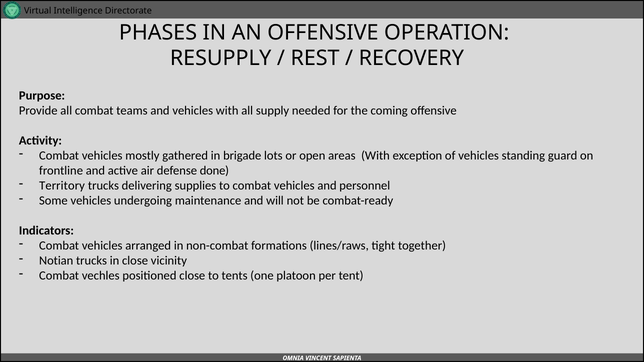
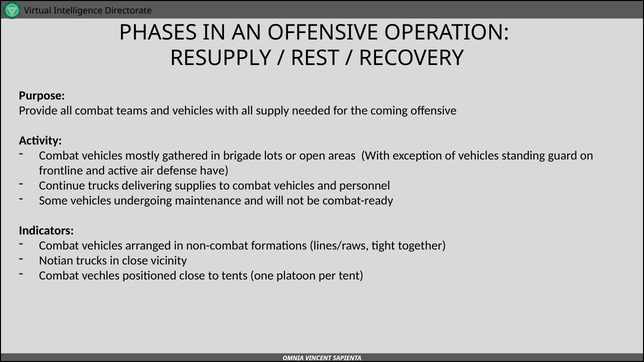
done: done -> have (214, 171)
Territory: Territory -> Continue (62, 186)
